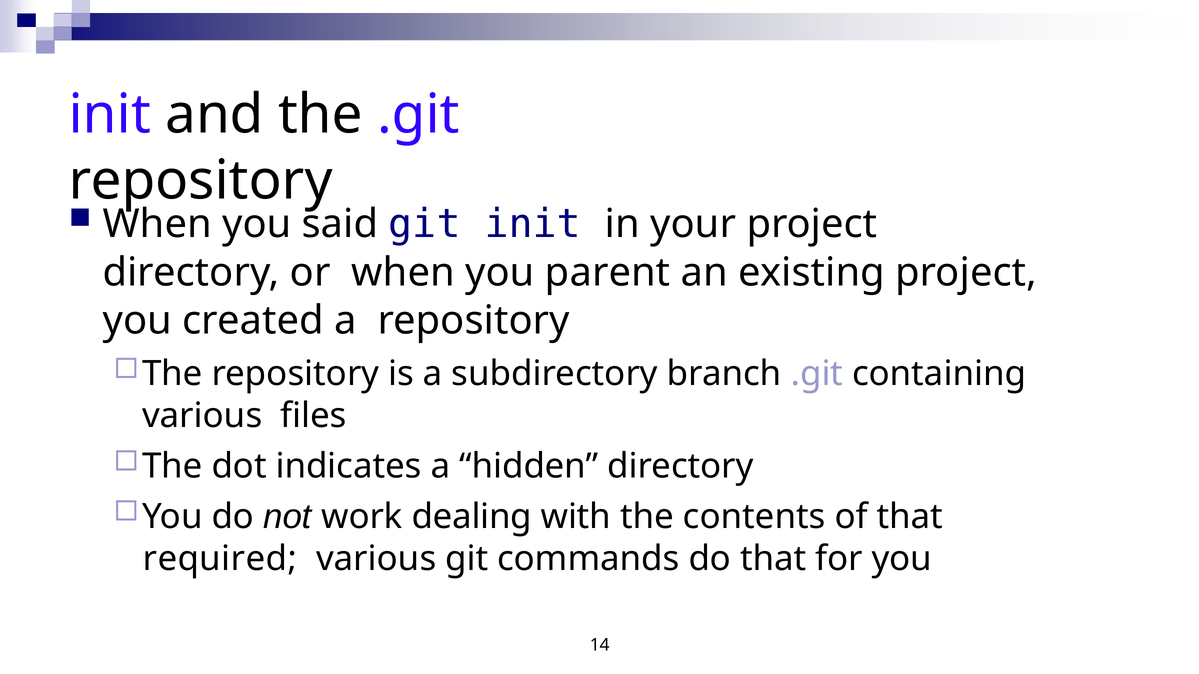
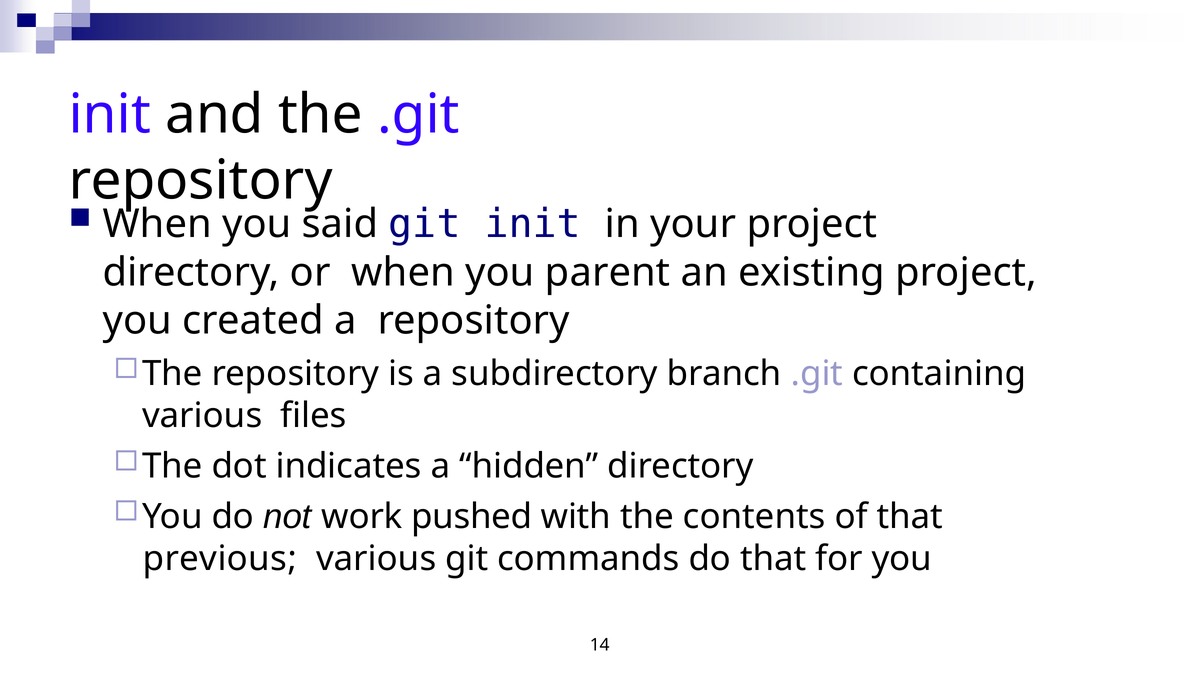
dealing: dealing -> pushed (472, 517)
required: required -> previous (220, 559)
